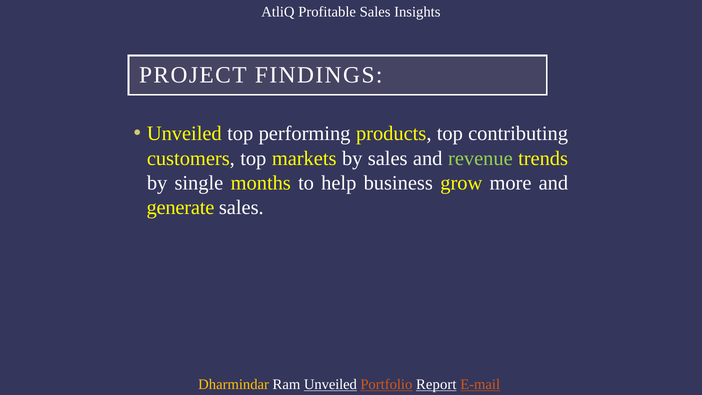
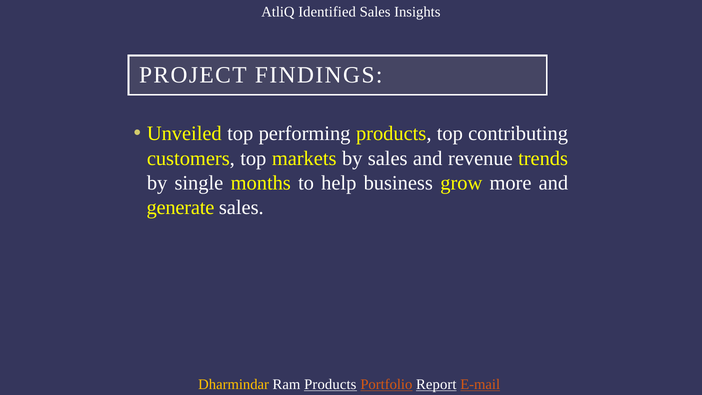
Profitable: Profitable -> Identified (327, 12)
revenue colour: light green -> white (480, 158)
Ram Unveiled: Unveiled -> Products (330, 384)
